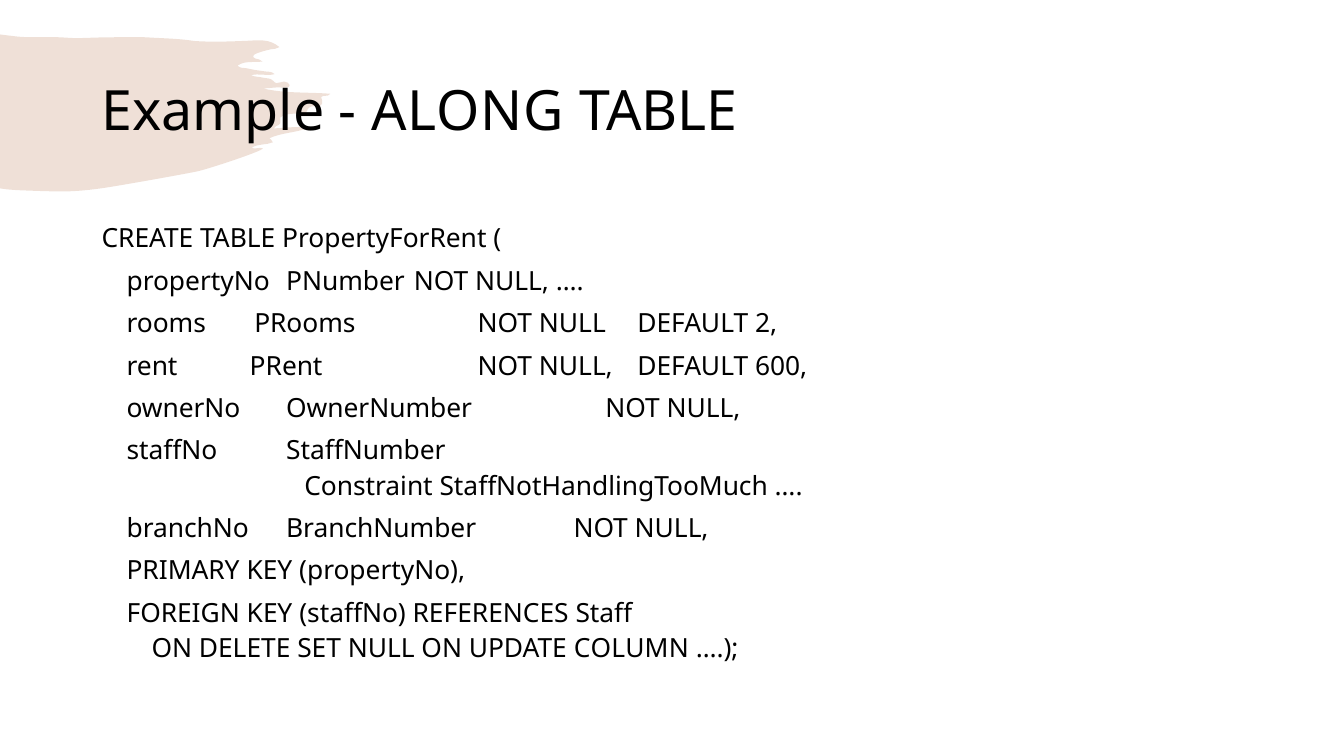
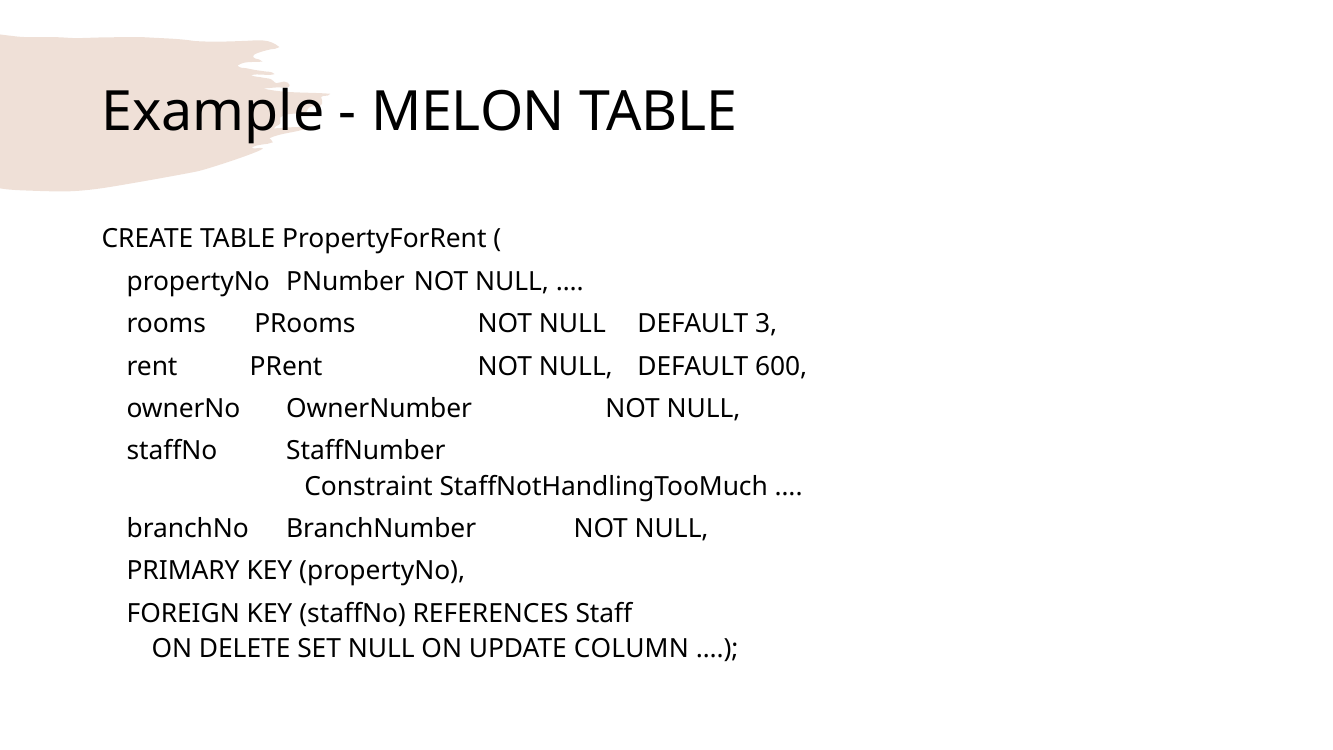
ALONG: ALONG -> MELON (468, 112)
2: 2 -> 3 (766, 324)
